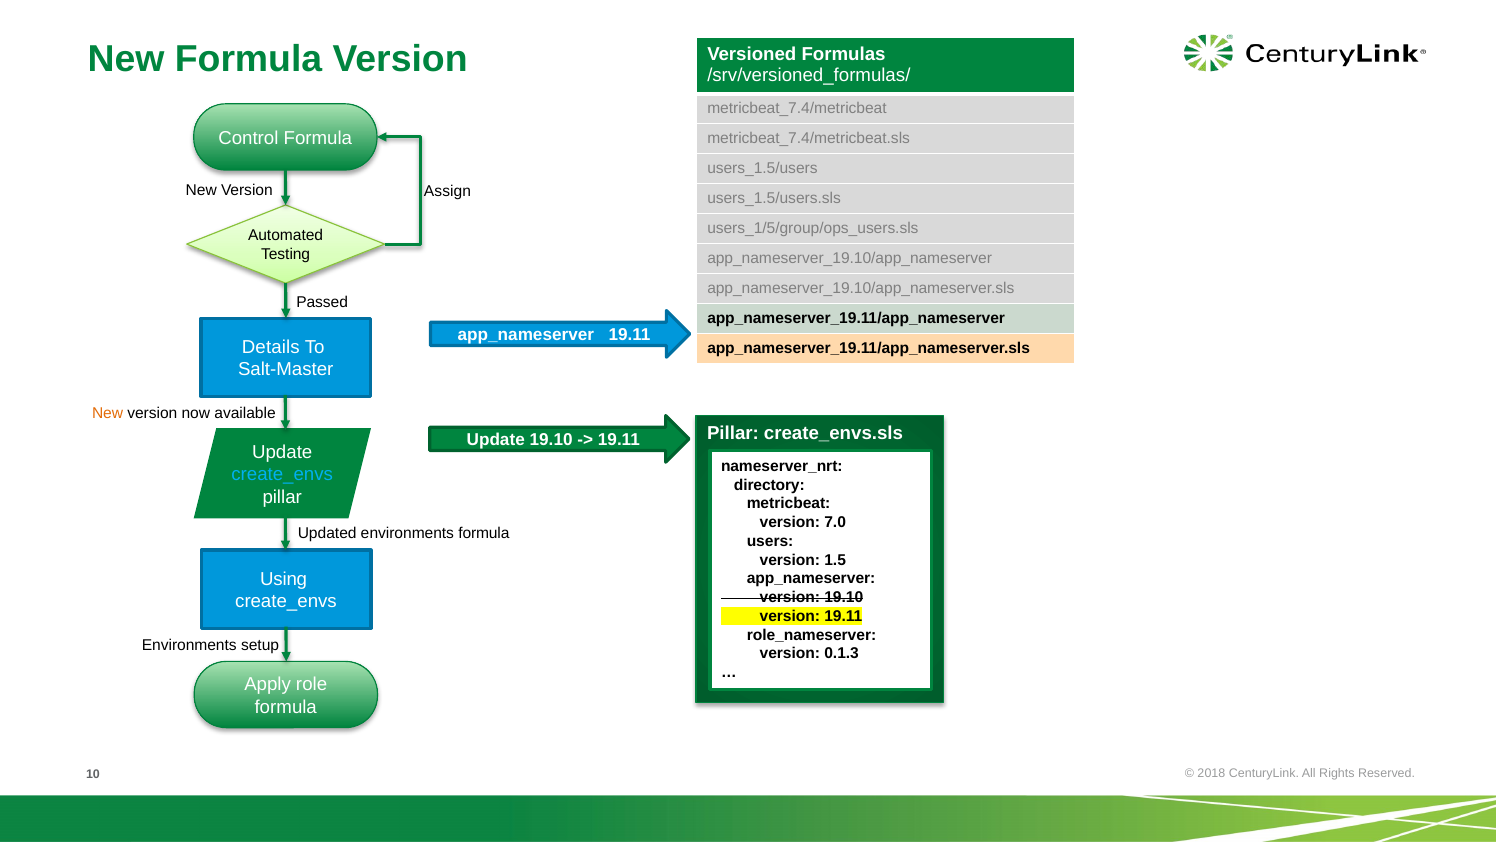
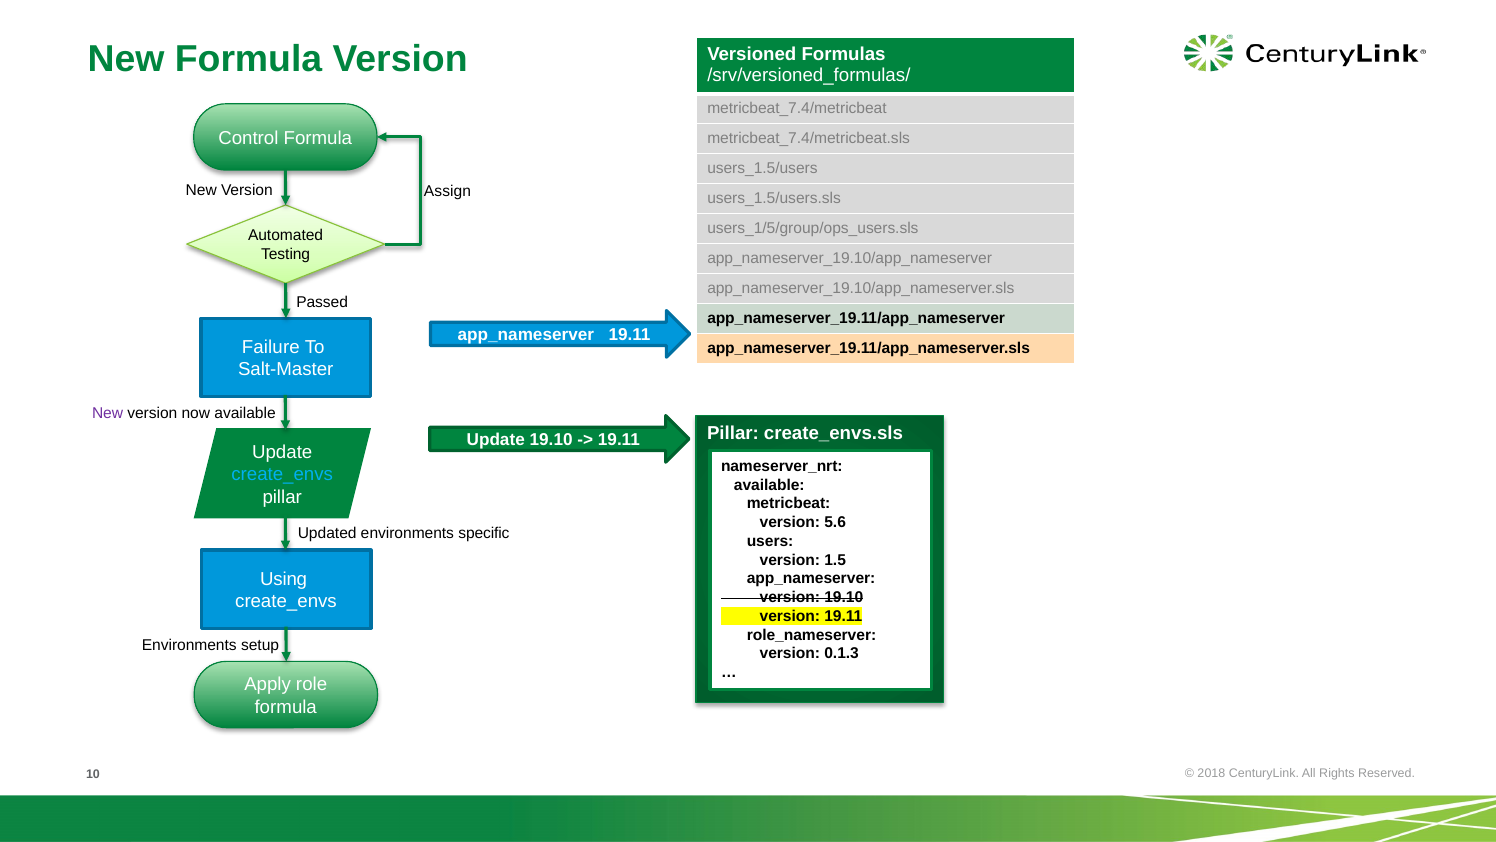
Details: Details -> Failure (271, 347)
New colour: orange -> purple (108, 413)
directory: directory -> available (769, 485)
7.0: 7.0 -> 5.6 (835, 522)
environments formula: formula -> specific (484, 533)
